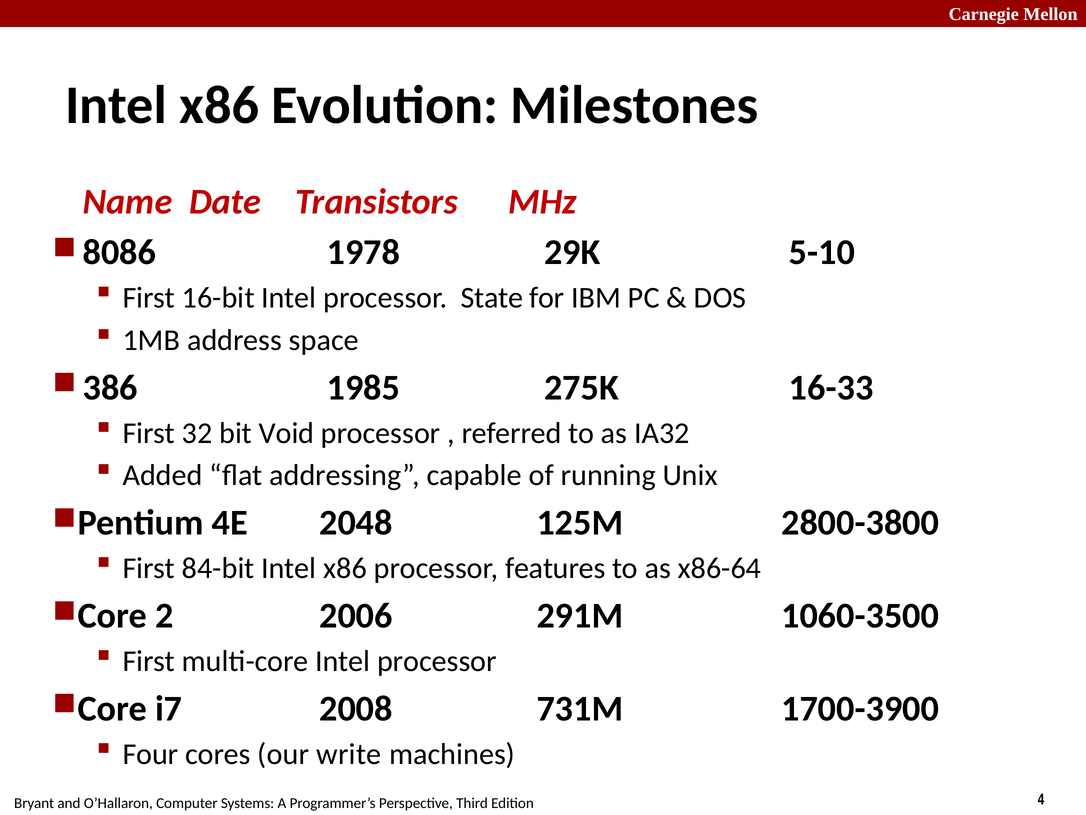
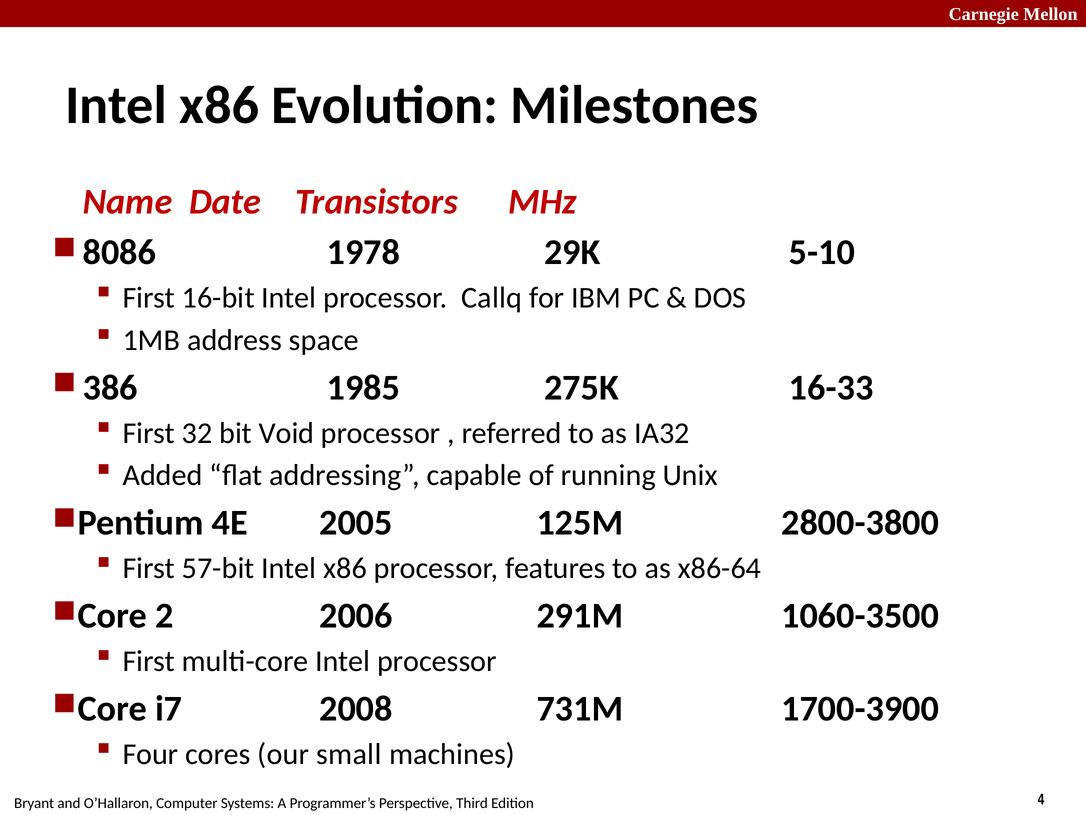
State: State -> Callq (492, 298)
2048: 2048 -> 2005 (356, 523)
84-bit: 84-bit -> 57-bit (218, 568)
write: write -> small (349, 754)
